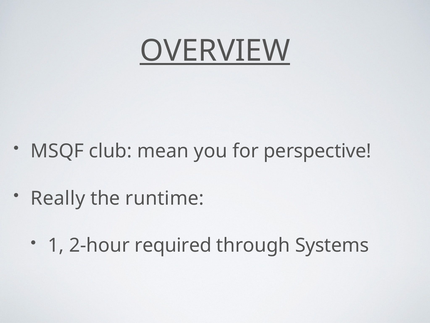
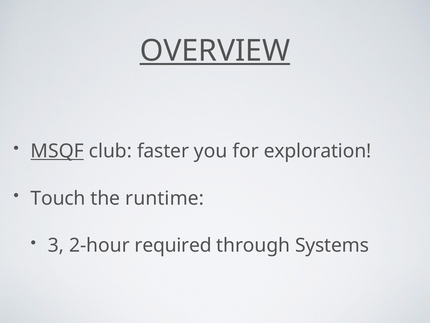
MSQF underline: none -> present (57, 151)
mean: mean -> faster (163, 151)
perspective: perspective -> exploration (318, 151)
Really: Really -> Touch (58, 198)
1: 1 -> 3 (56, 245)
